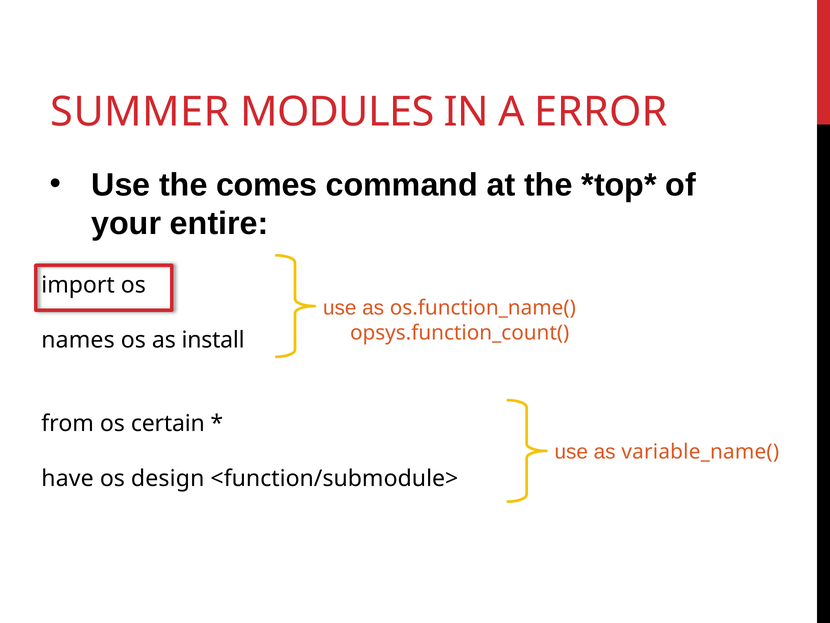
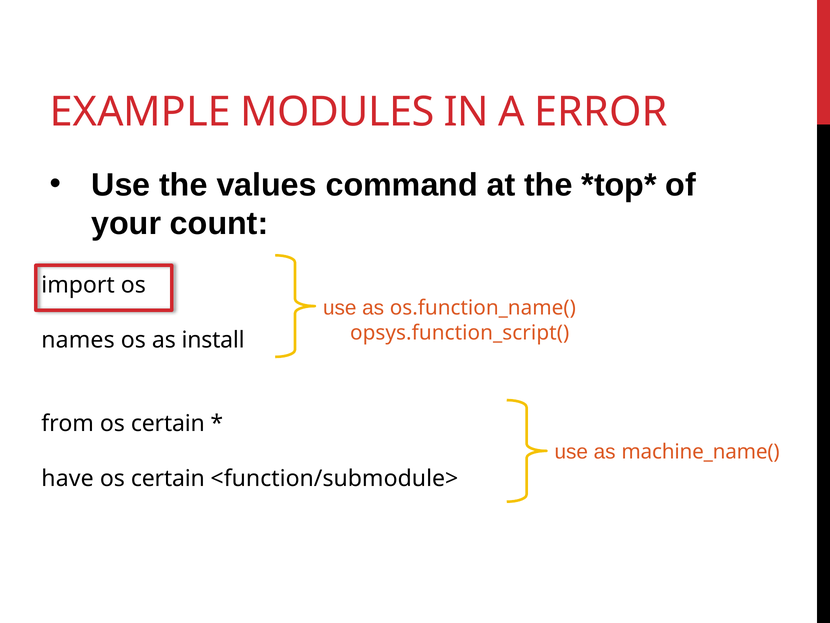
SUMMER: SUMMER -> EXAMPLE (140, 112)
comes: comes -> values (267, 185)
entire: entire -> count (219, 224)
opsys.function_count(: opsys.function_count( -> opsys.function_script( (460, 333)
variable_name(: variable_name( -> machine_name( (701, 452)
design: design -> certain (168, 478)
